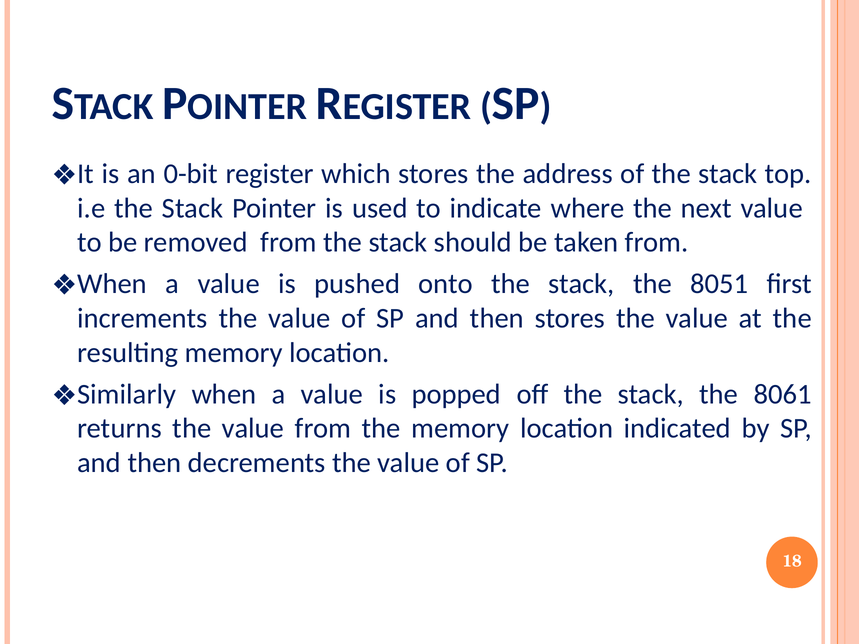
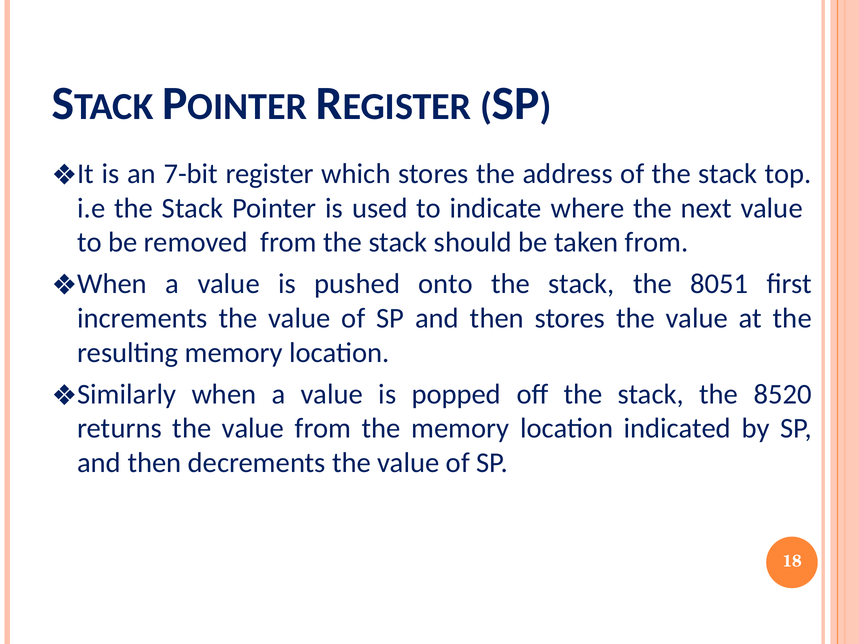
0-bit: 0-bit -> 7-bit (191, 174)
8061: 8061 -> 8520 (783, 394)
